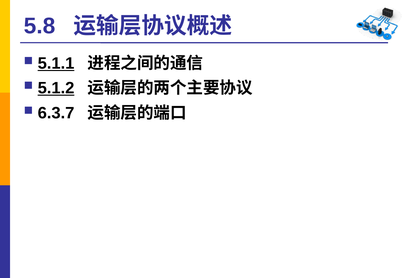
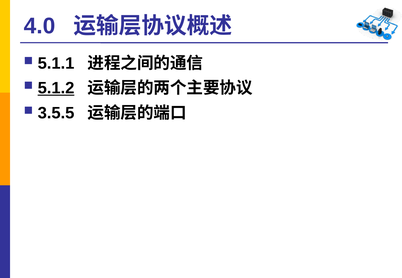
5.8: 5.8 -> 4.0 (40, 26)
5.1.1 underline: present -> none (56, 63)
6.3.7: 6.3.7 -> 3.5.5 (56, 113)
